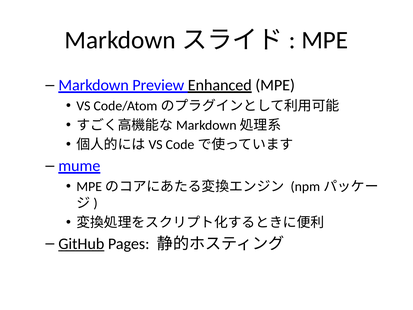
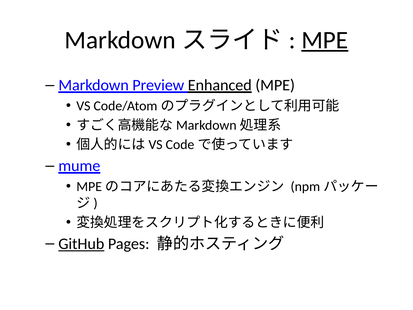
MPE underline: none -> present (325, 40)
